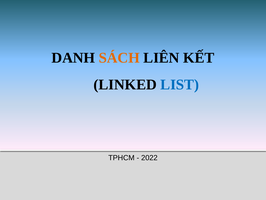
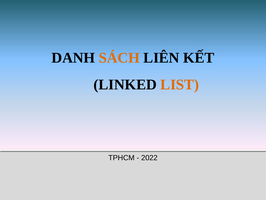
LIST colour: blue -> orange (180, 84)
